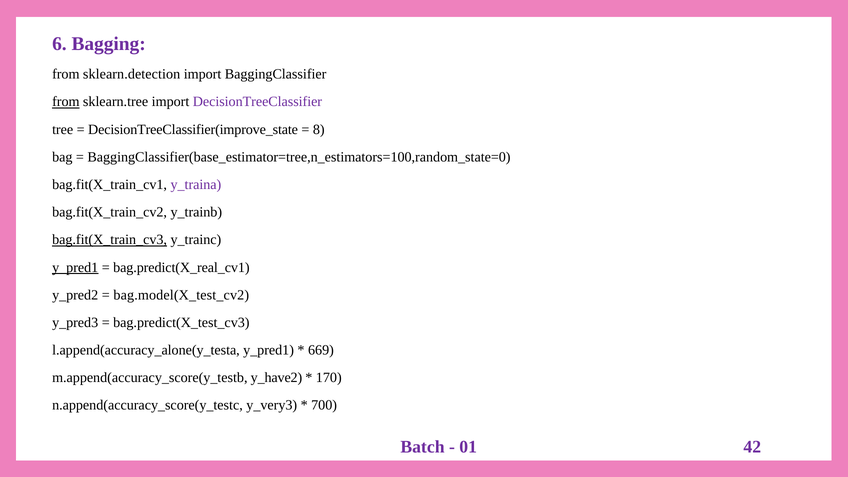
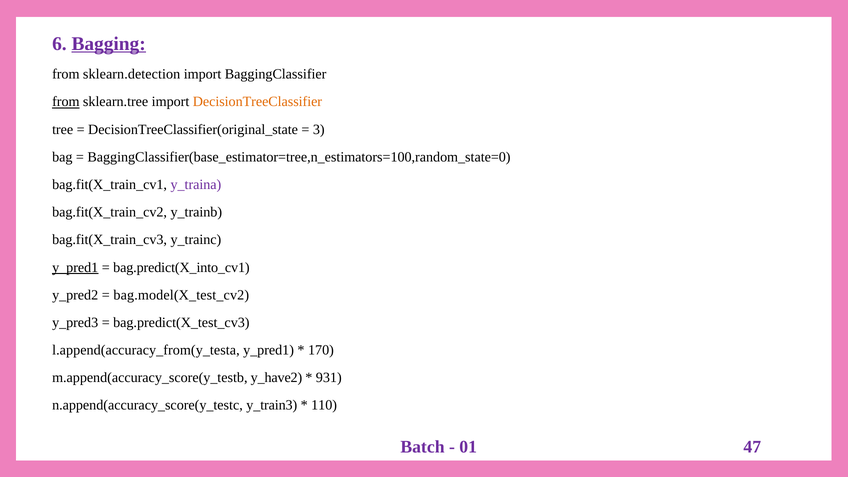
Bagging underline: none -> present (109, 44)
DecisionTreeClassifier colour: purple -> orange (257, 102)
DecisionTreeClassifier(improve_state: DecisionTreeClassifier(improve_state -> DecisionTreeClassifier(original_state (193, 129)
8: 8 -> 3 (319, 129)
bag.fit(X_train_cv3 underline: present -> none (110, 240)
bag.predict(X_real_cv1: bag.predict(X_real_cv1 -> bag.predict(X_into_cv1 (181, 267)
l.append(accuracy_alone(y_testa: l.append(accuracy_alone(y_testa -> l.append(accuracy_from(y_testa (146, 350)
669: 669 -> 170 (321, 350)
170: 170 -> 931 (329, 378)
y_very3: y_very3 -> y_train3 (272, 405)
700: 700 -> 110 (324, 405)
42: 42 -> 47 (752, 447)
